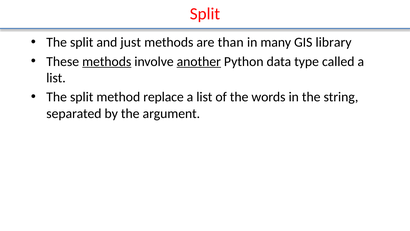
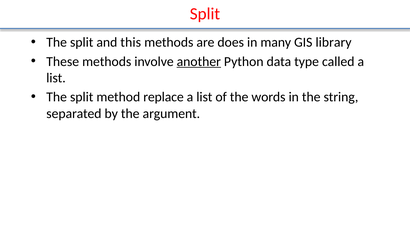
just: just -> this (131, 42)
than: than -> does (231, 42)
methods underline: present -> none (107, 61)
